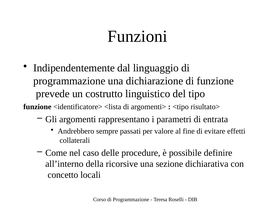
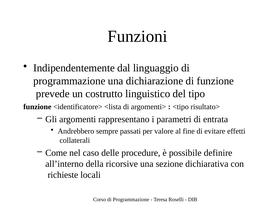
concetto: concetto -> richieste (63, 174)
